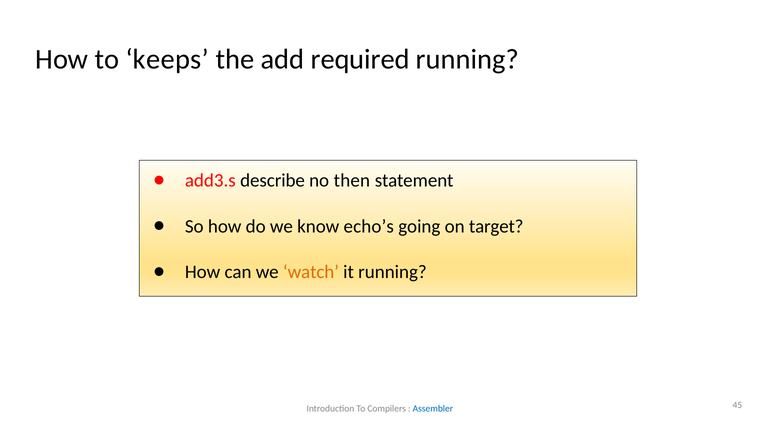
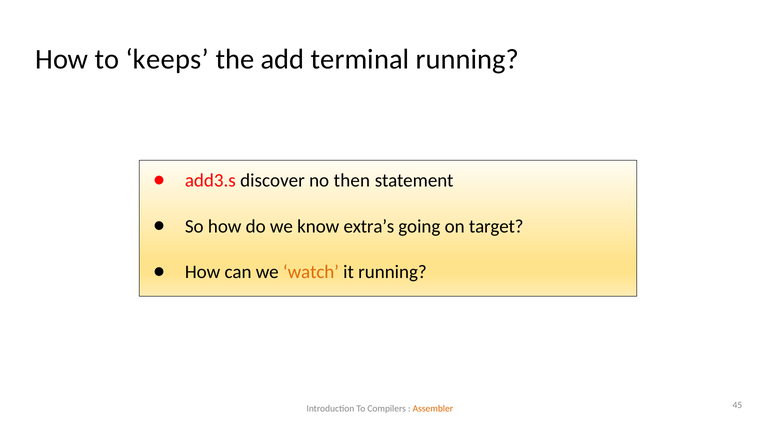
required: required -> terminal (360, 59)
describe: describe -> discover (272, 180)
echo’s: echo’s -> extra’s (369, 226)
Assembler colour: blue -> orange (433, 408)
